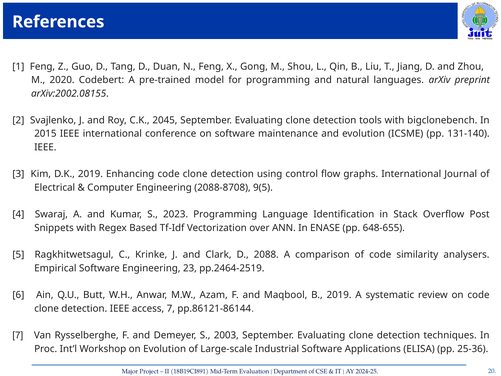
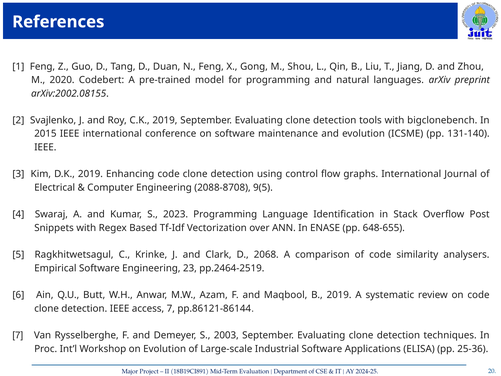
C.K 2045: 2045 -> 2019 (165, 120)
2088: 2088 -> 2068 (266, 255)
